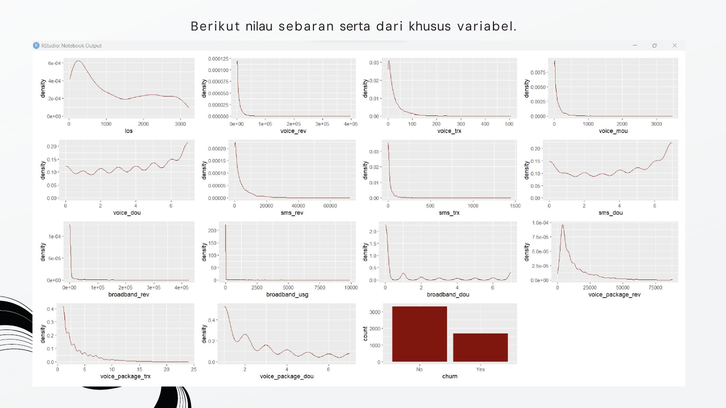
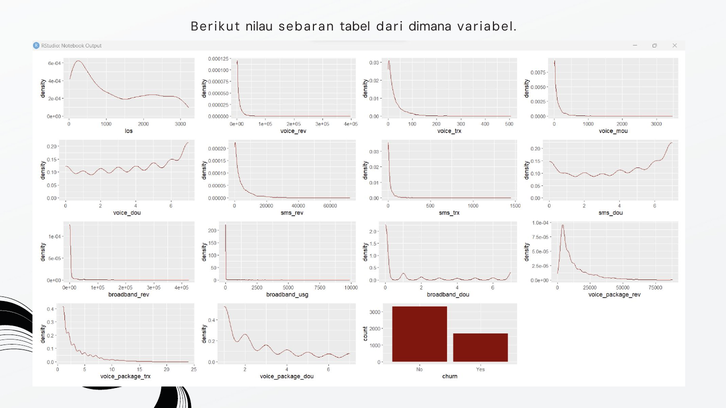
serta: serta -> tabel (355, 26)
khusus: khusus -> dimana (430, 26)
